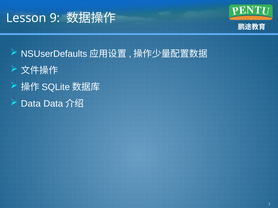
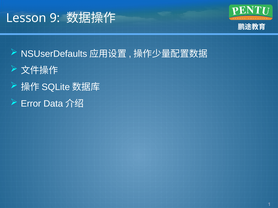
Data: Data -> Error (31, 104)
